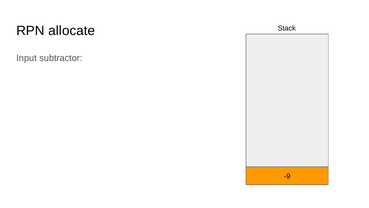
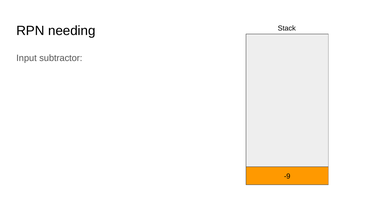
allocate: allocate -> needing (72, 31)
